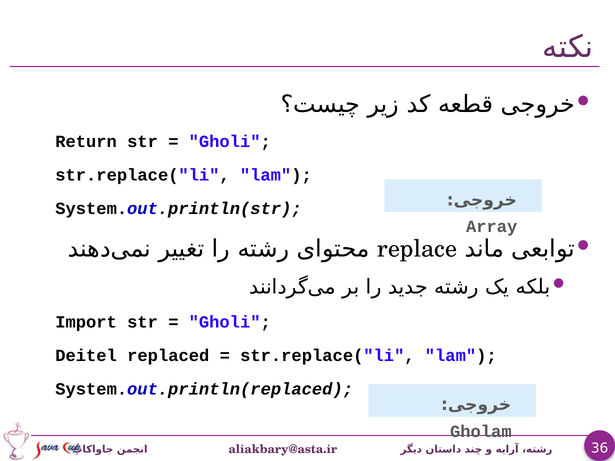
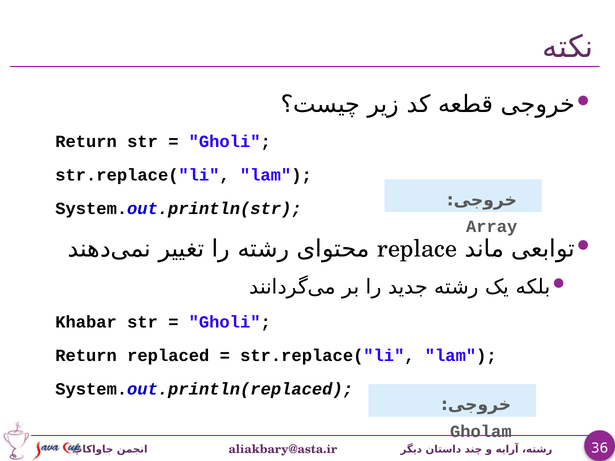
Import: Import -> Khabar (86, 322)
Deitel: Deitel -> Return (86, 356)
